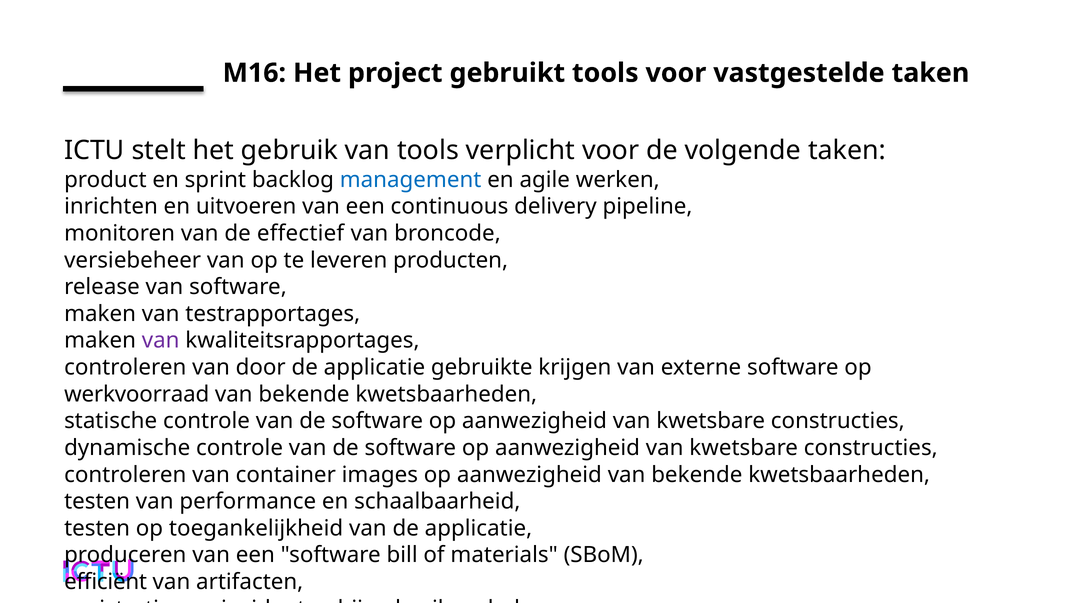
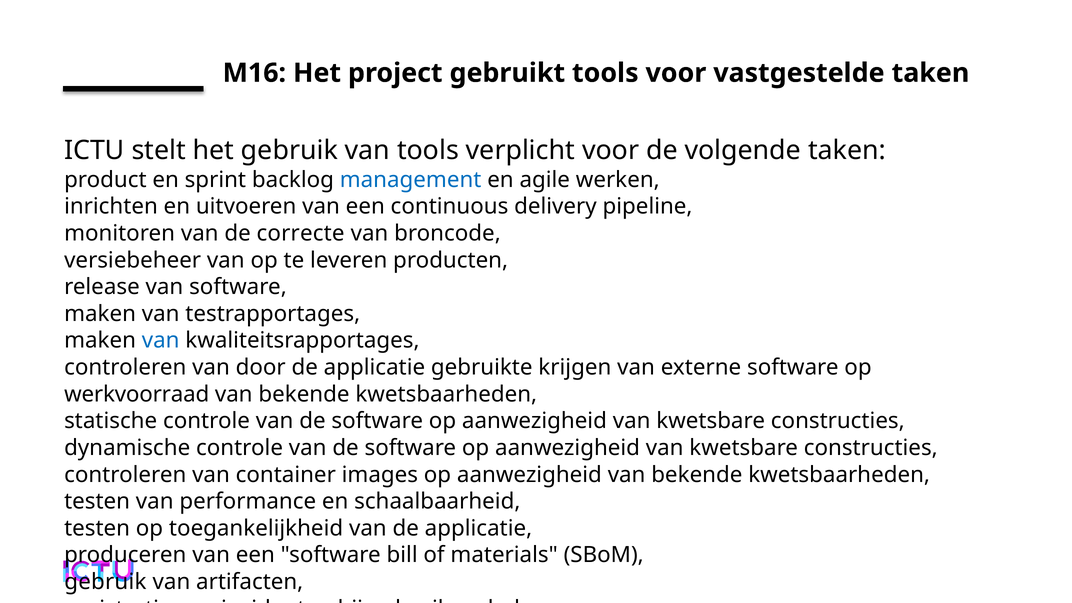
effectief: effectief -> correcte (301, 233)
van colour: purple -> blue (161, 341)
efficiënt: efficiënt -> gebruik (105, 582)
